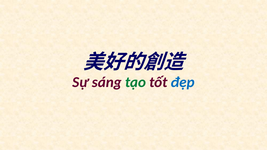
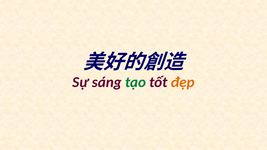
đẹp colour: blue -> orange (183, 82)
